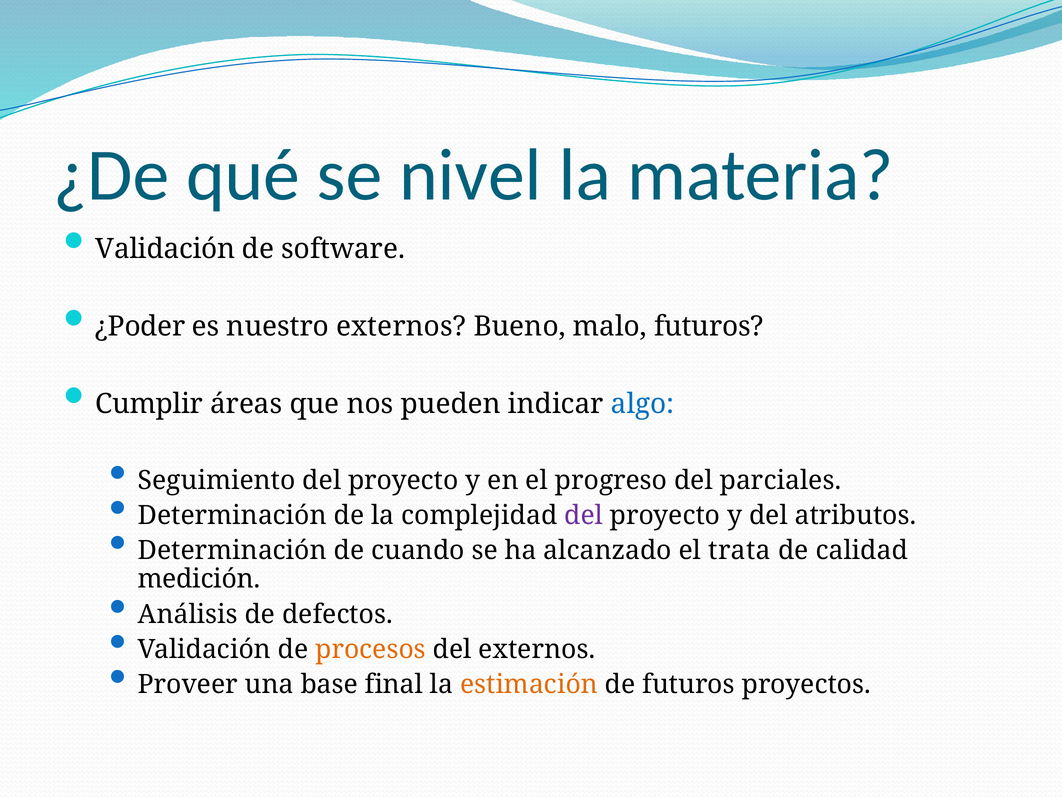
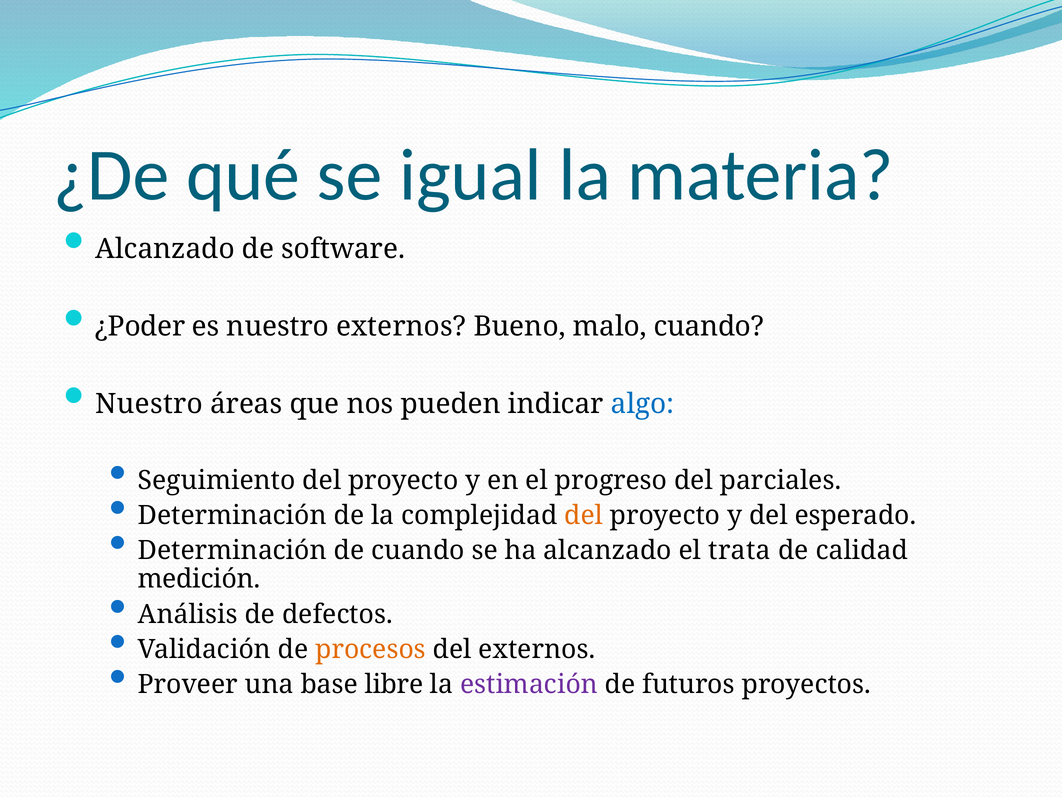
nivel: nivel -> igual (470, 175)
Validación: Validación -> Alcanzado (165, 249)
malo futuros: futuros -> cuando (709, 326)
Cumplir: Cumplir -> Nuestro (149, 404)
del colour: purple -> orange (584, 515)
atributos: atributos -> esperado (856, 515)
final: final -> libre (394, 684)
estimación colour: orange -> purple (529, 684)
